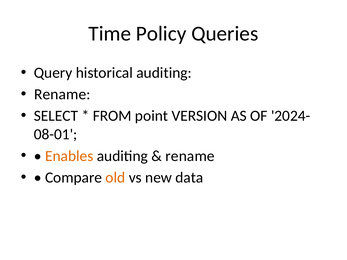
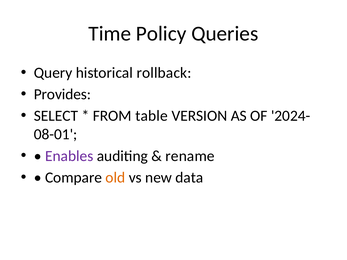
historical auditing: auditing -> rollback (164, 73)
Rename: Rename -> Provides (62, 94)
point: point -> table (151, 116)
Enables colour: orange -> purple (69, 156)
